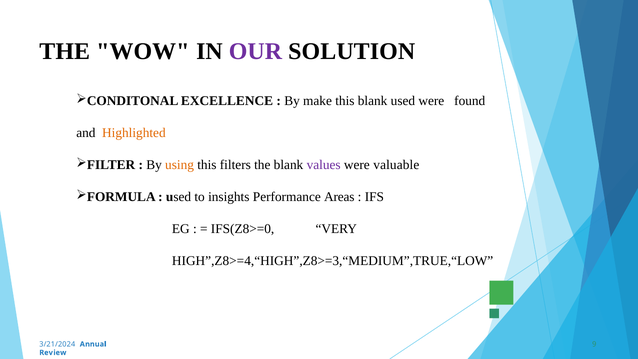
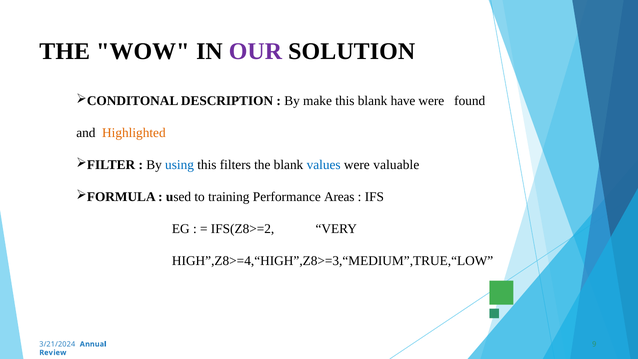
EXCELLENCE: EXCELLENCE -> DESCRIPTION (227, 101)
blank used: used -> have (403, 101)
using colour: orange -> blue (180, 165)
values colour: purple -> blue (324, 165)
insights: insights -> training (229, 197)
IFS(Z8>=0: IFS(Z8>=0 -> IFS(Z8>=2 (243, 229)
